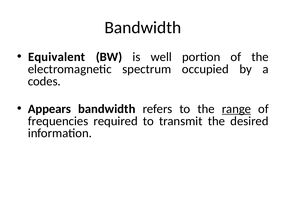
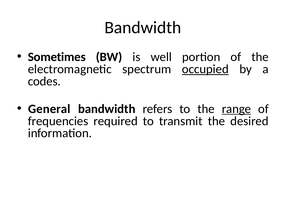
Equivalent: Equivalent -> Sometimes (57, 57)
occupied underline: none -> present (205, 69)
Appears: Appears -> General (49, 109)
